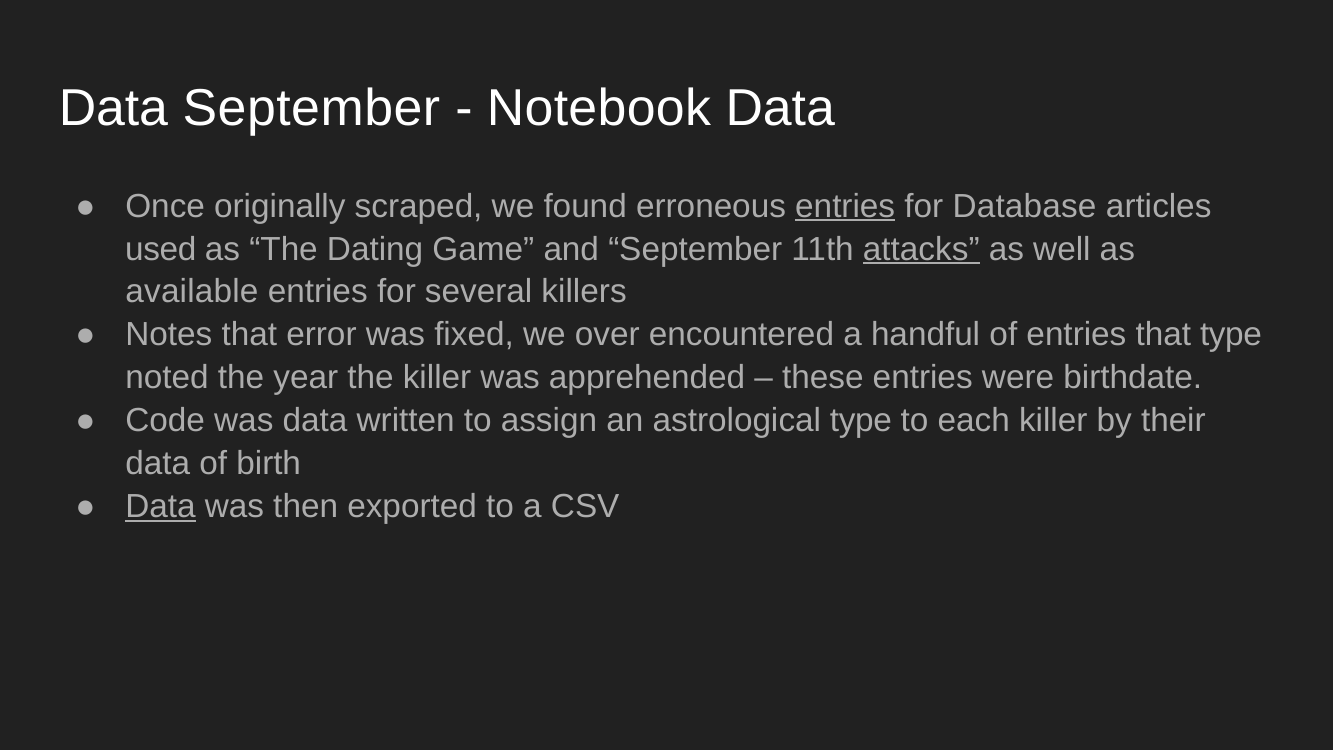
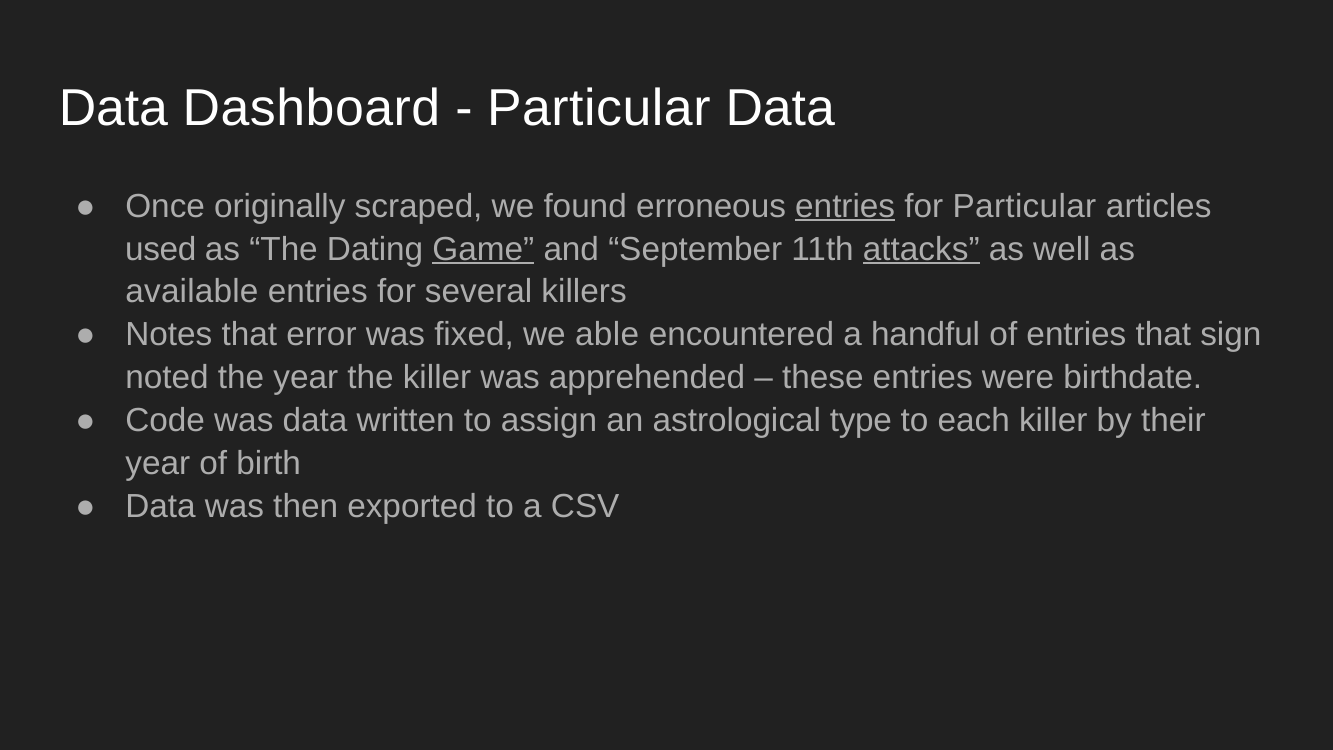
Data September: September -> Dashboard (311, 108)
Notebook: Notebook -> Particular (599, 108)
for Database: Database -> Particular (1024, 206)
Game underline: none -> present (483, 249)
over: over -> able (607, 335)
that type: type -> sign (1231, 335)
data: data -> year (158, 463)
Data underline: present -> none (161, 506)
